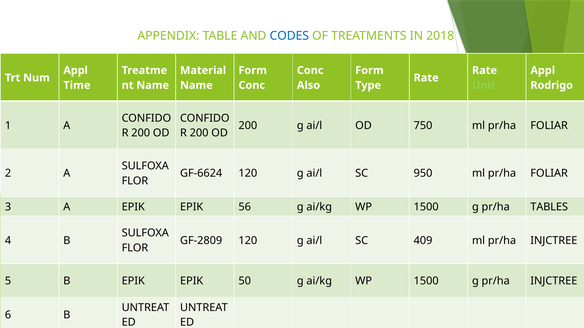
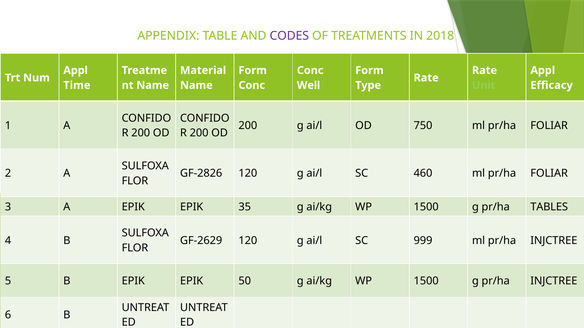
CODES colour: blue -> purple (289, 36)
Also: Also -> Well (309, 85)
Rodrigo: Rodrigo -> Efficacy (552, 85)
GF-6624: GF-6624 -> GF-2826 (201, 174)
950: 950 -> 460 (423, 174)
56: 56 -> 35 (245, 207)
GF-2809: GF-2809 -> GF-2629 (201, 241)
409: 409 -> 999 (423, 241)
